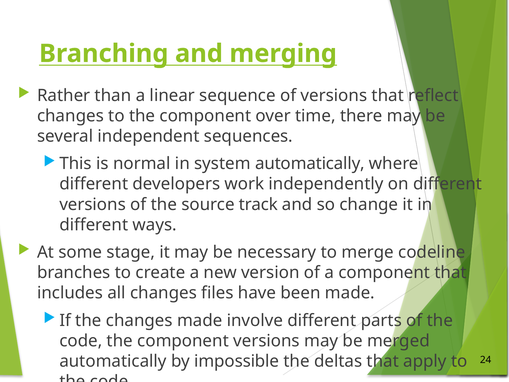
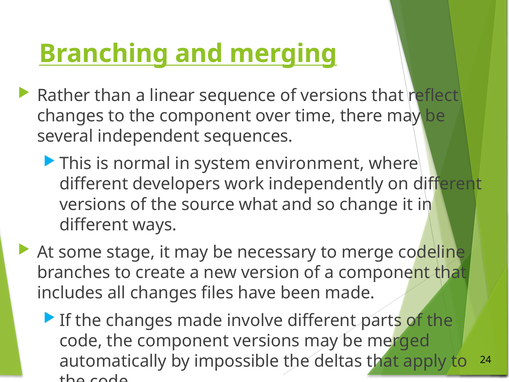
system automatically: automatically -> environment (310, 164)
track: track -> what (258, 204)
